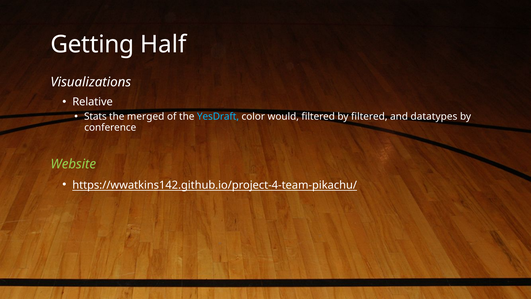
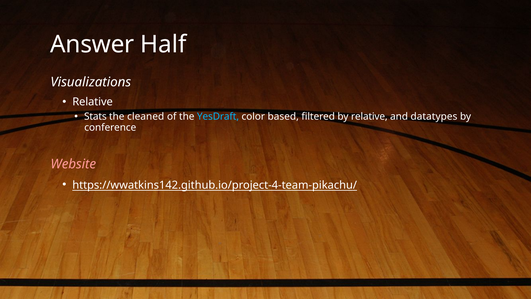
Getting: Getting -> Answer (92, 44)
merged: merged -> cleaned (146, 117)
would: would -> based (283, 117)
by filtered: filtered -> relative (369, 117)
Website colour: light green -> pink (73, 164)
